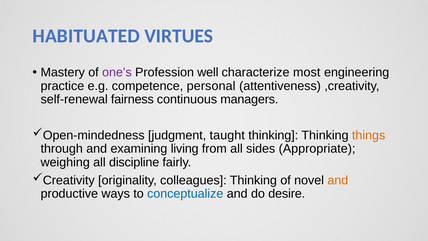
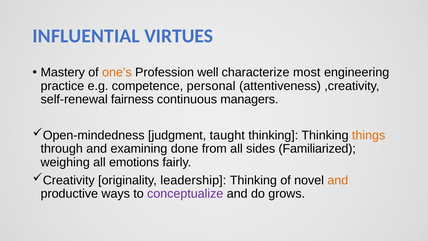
HABITUATED: HABITUATED -> INFLUENTIAL (86, 36)
one’s colour: purple -> orange (117, 72)
living: living -> done (185, 149)
Appropriate: Appropriate -> Familiarized (317, 149)
discipline: discipline -> emotions (134, 162)
colleagues: colleagues -> leadership (193, 180)
conceptualize colour: blue -> purple (185, 194)
desire: desire -> grows (287, 194)
